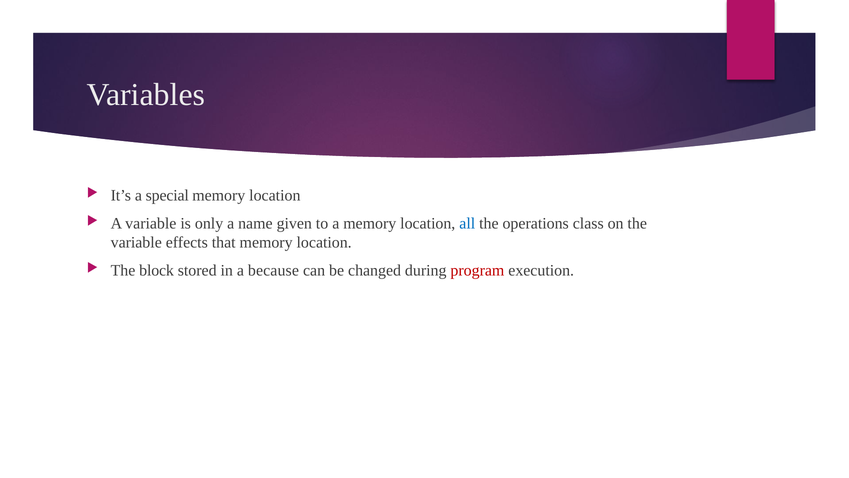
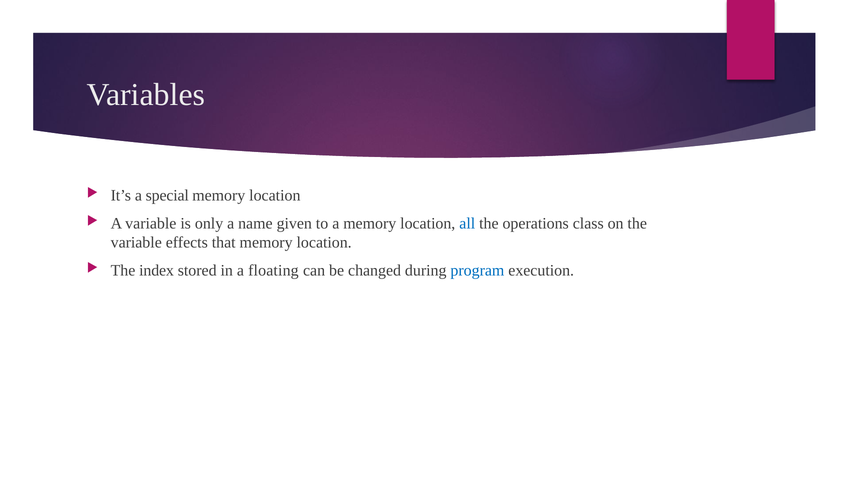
block: block -> index (157, 270)
because: because -> floating (273, 270)
program colour: red -> blue (477, 270)
